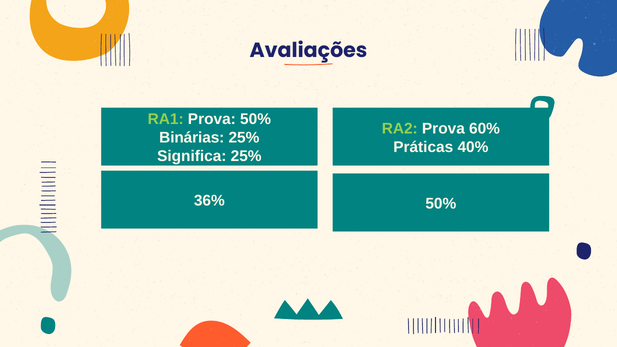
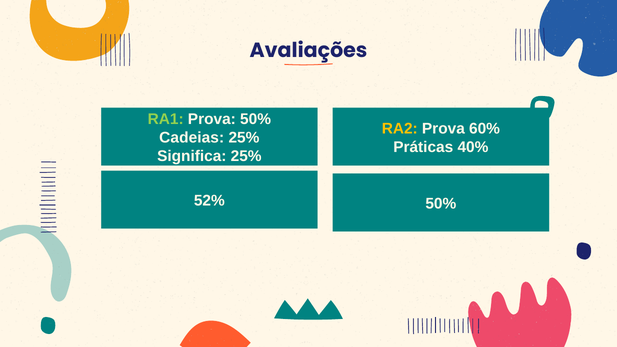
RA2 colour: light green -> yellow (400, 128)
Binárias: Binárias -> Cadeias (192, 138)
36%: 36% -> 52% (209, 201)
